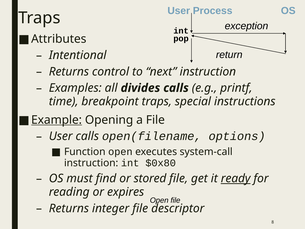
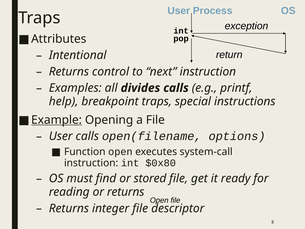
time: time -> help (64, 101)
ready underline: present -> none (236, 178)
or expires: expires -> returns (126, 192)
